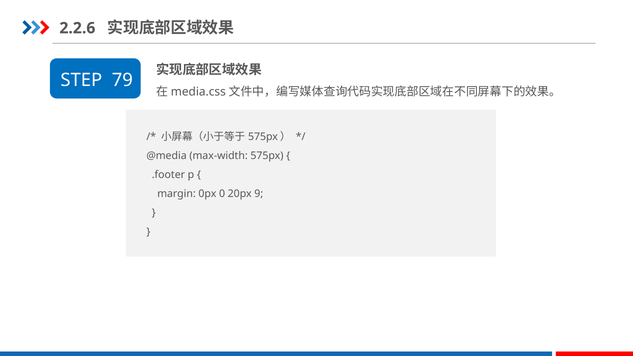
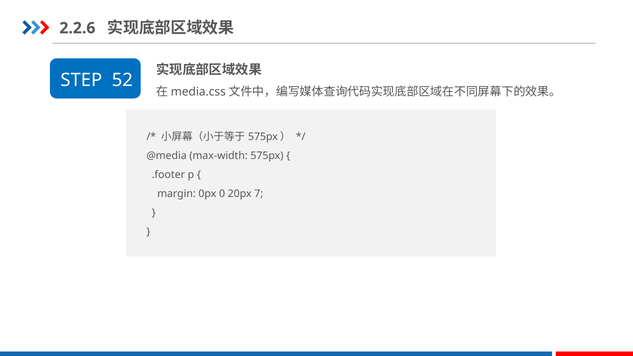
79: 79 -> 52 (122, 80)
9: 9 -> 7 (259, 194)
